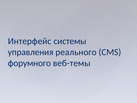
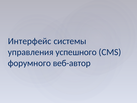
реального: реального -> успешного (76, 52)
веб-темы: веб-темы -> веб-автор (72, 63)
